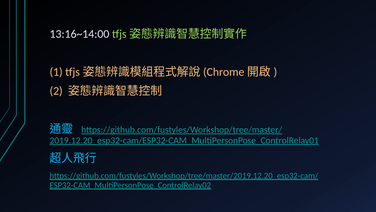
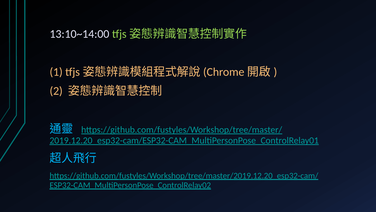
13:16~14:00: 13:16~14:00 -> 13:10~14:00 (79, 34)
